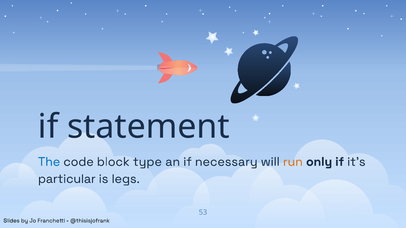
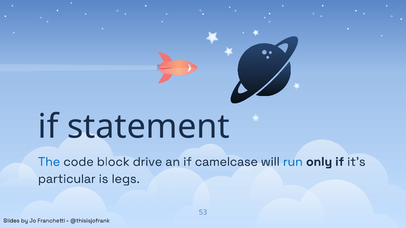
type: type -> drive (147, 162)
necessary: necessary -> camelcase (226, 162)
run colour: orange -> blue (293, 162)
